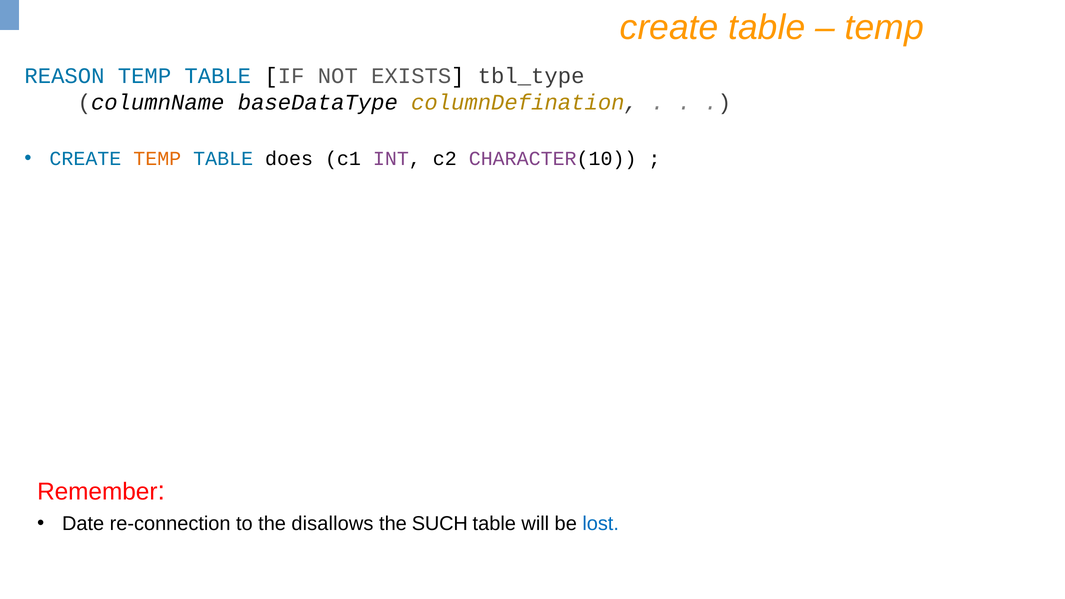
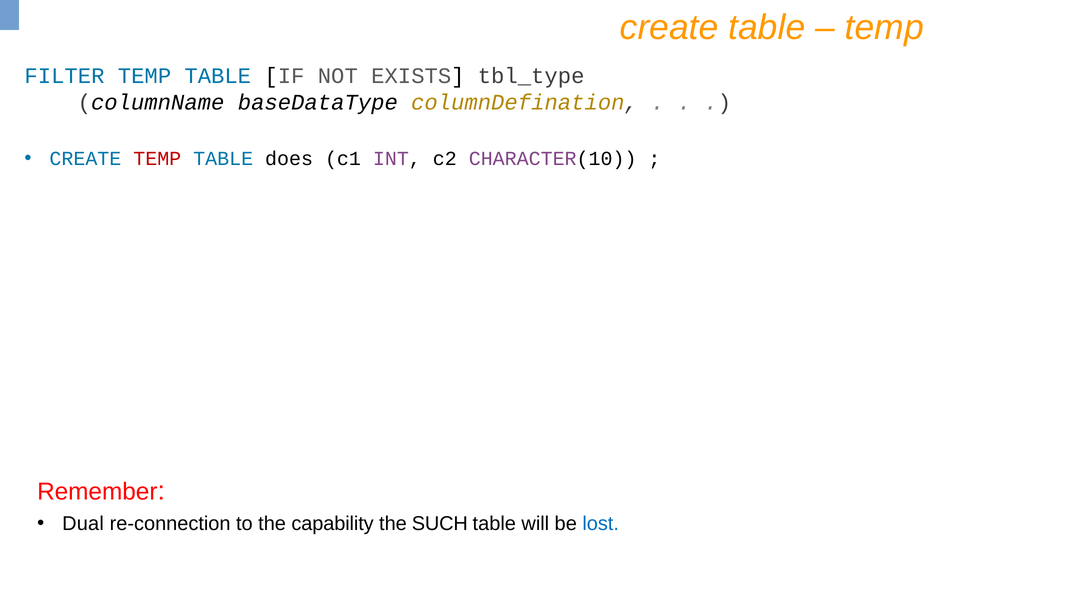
REASON: REASON -> FILTER (64, 76)
TEMP colour: orange -> red (157, 159)
Date: Date -> Dual (83, 524)
disallows: disallows -> capability (333, 524)
